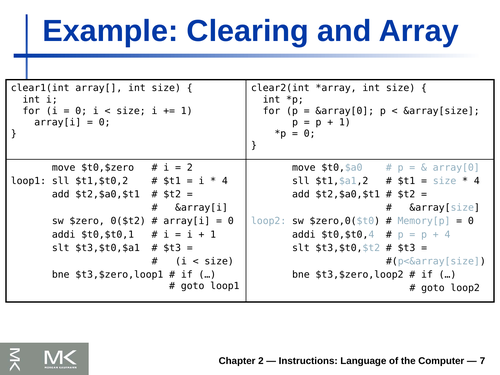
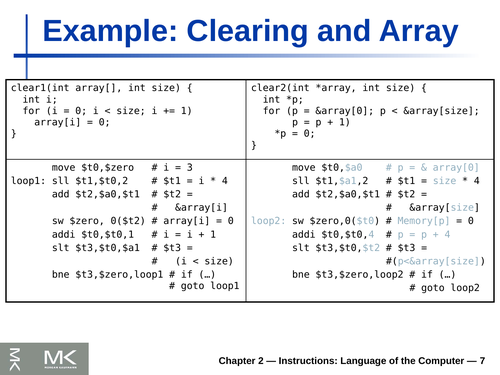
2: 2 -> 3 (190, 168)
